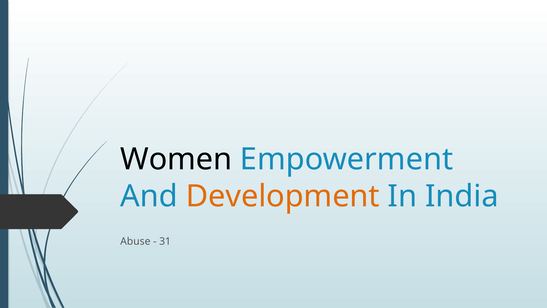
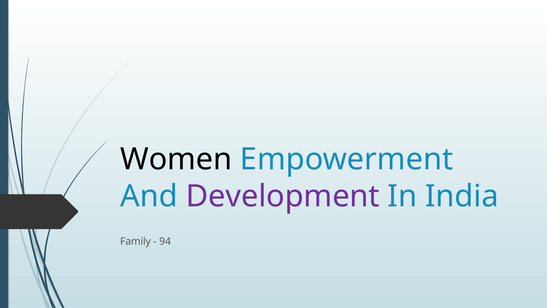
Development colour: orange -> purple (283, 196)
Abuse: Abuse -> Family (135, 241)
31: 31 -> 94 (165, 241)
